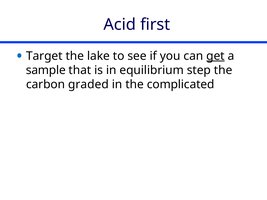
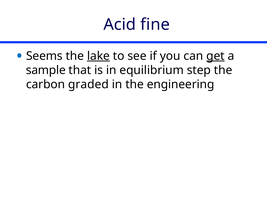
first: first -> fine (155, 25)
Target: Target -> Seems (44, 56)
lake underline: none -> present (98, 56)
complicated: complicated -> engineering (181, 84)
